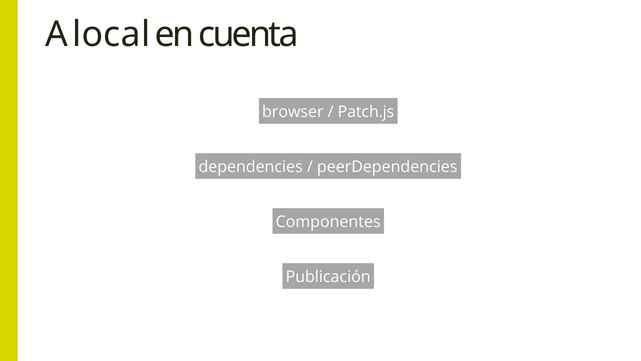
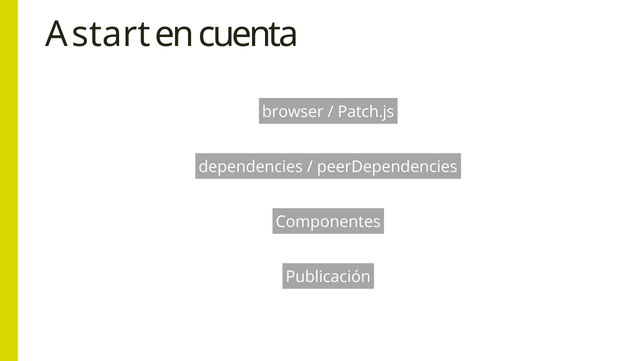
local: local -> start (111, 35)
